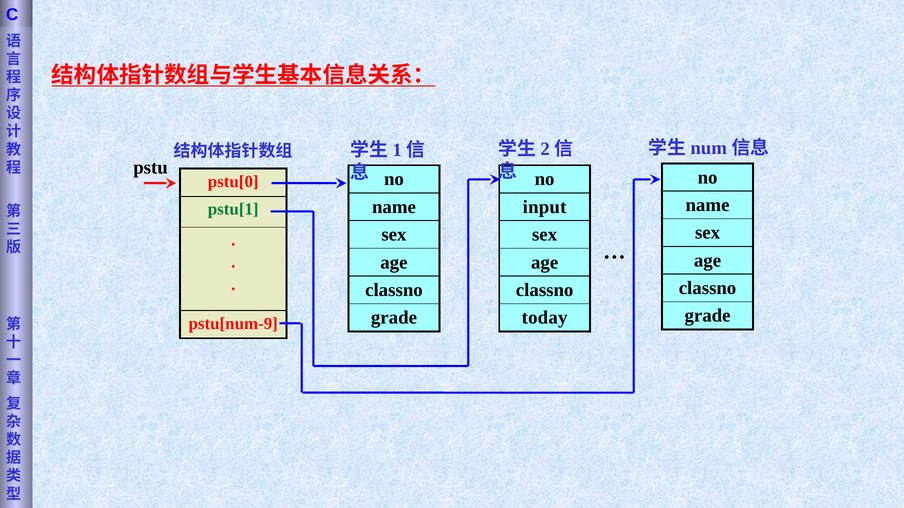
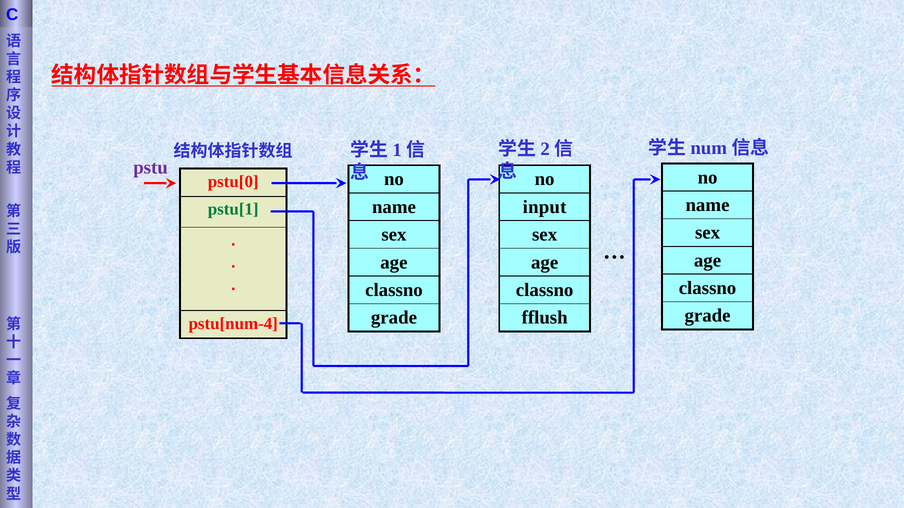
pstu colour: black -> purple (151, 168)
today: today -> fflush (545, 318)
pstu[num-9: pstu[num-9 -> pstu[num-4 (233, 324)
